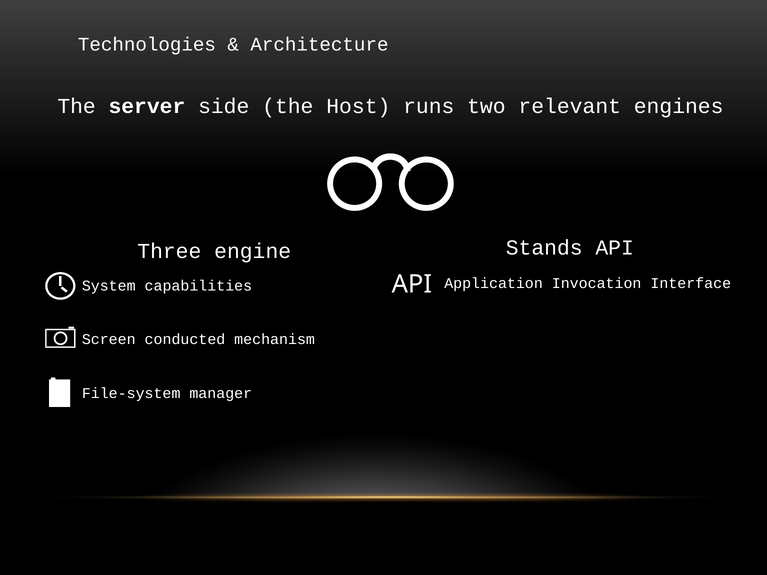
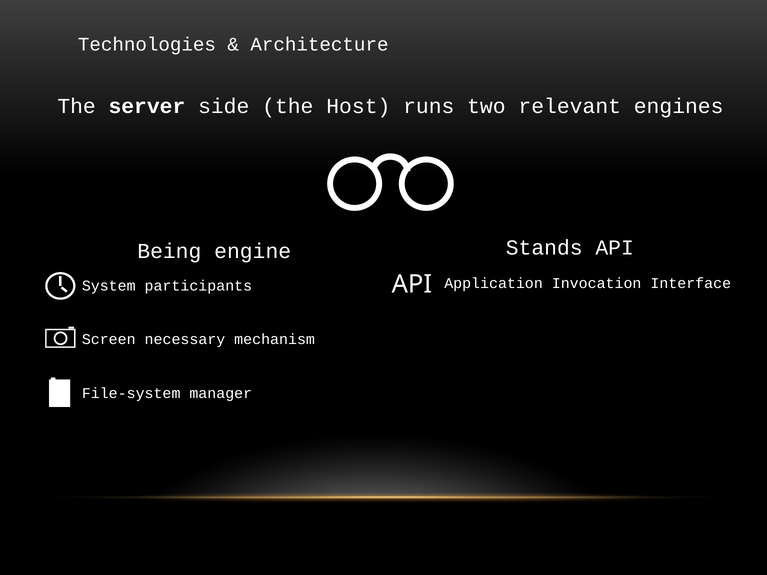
Three: Three -> Being (169, 251)
capabilities: capabilities -> participants (198, 286)
conducted: conducted -> necessary (185, 340)
